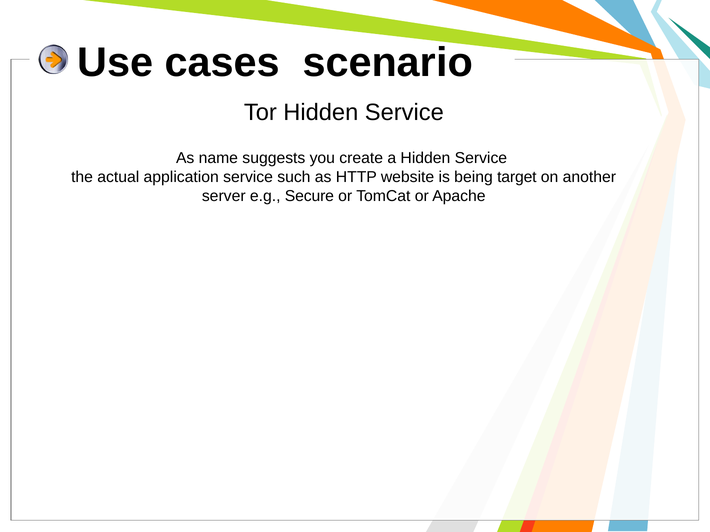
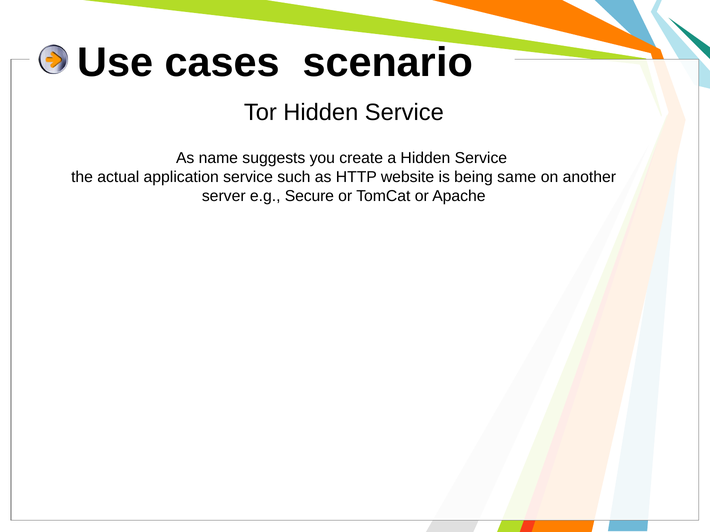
target: target -> same (517, 177)
